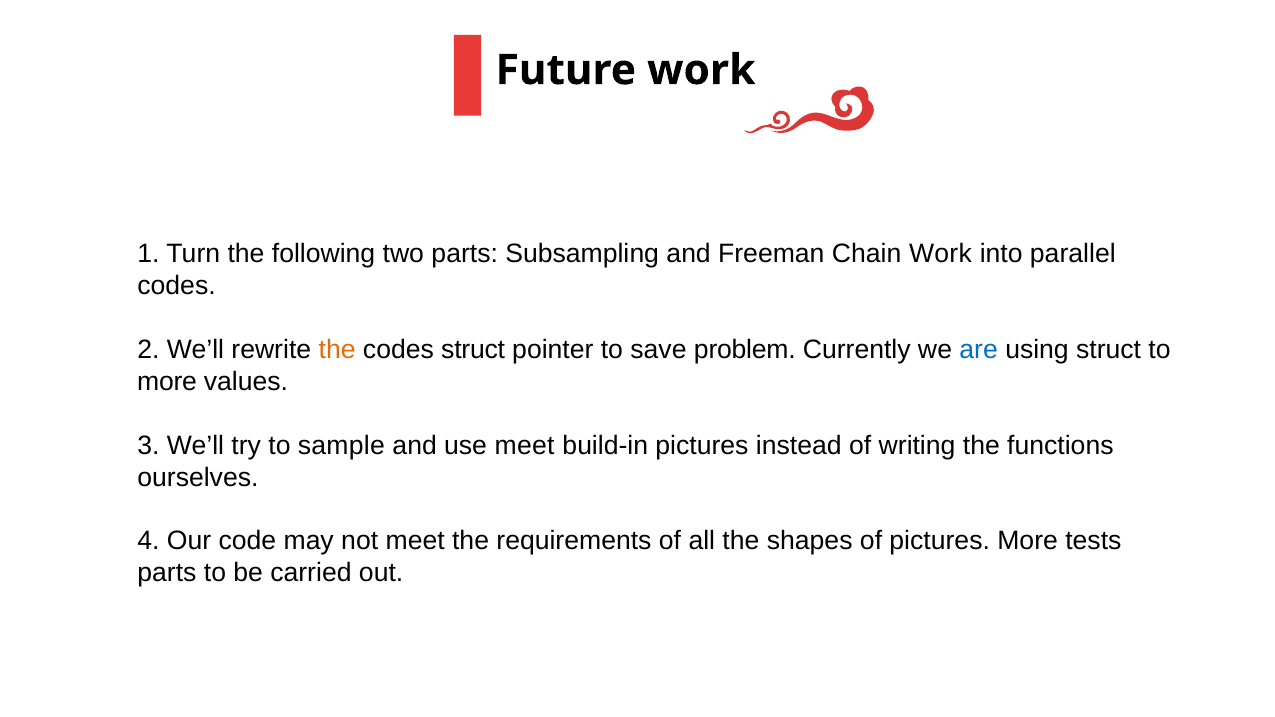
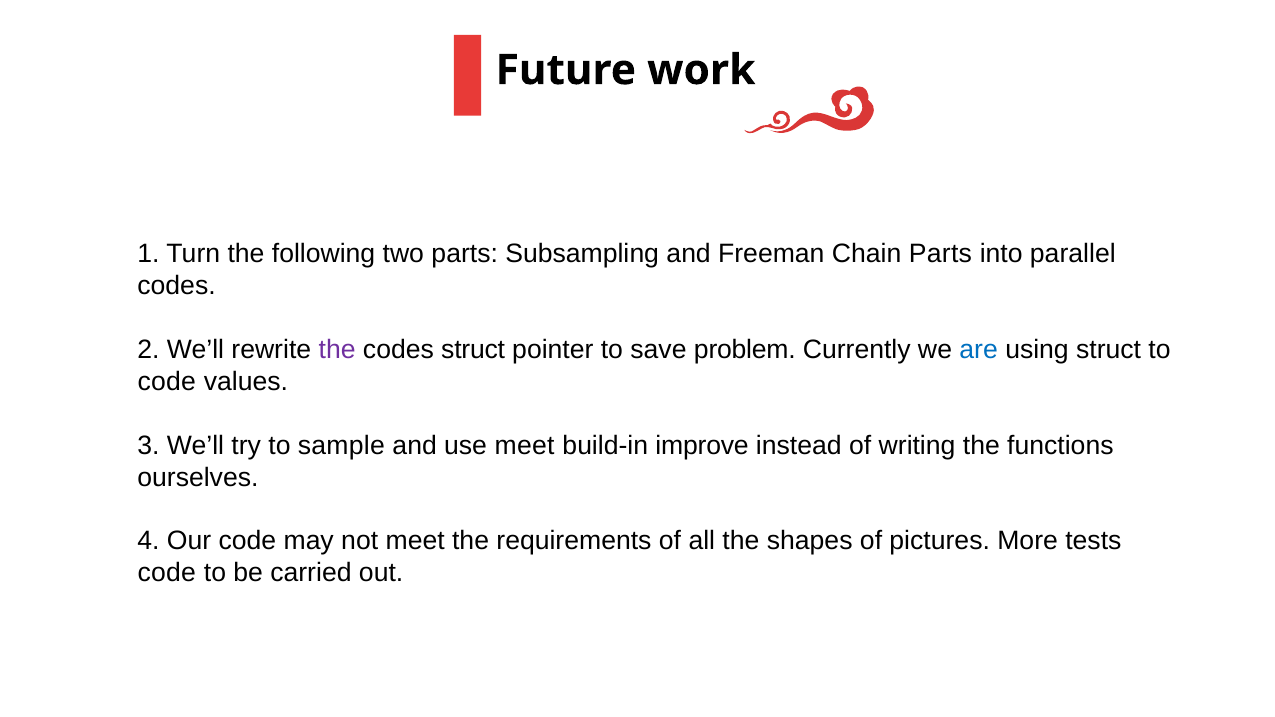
Chain Work: Work -> Parts (940, 254)
the colour: orange -> purple (337, 350)
more: more -> code (167, 382)
build-in pictures: pictures -> improve (702, 446)
parts: parts -> code (167, 573)
